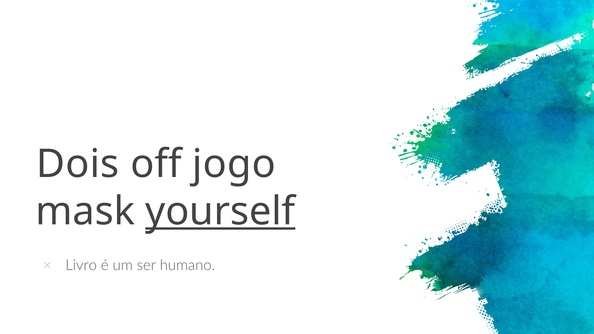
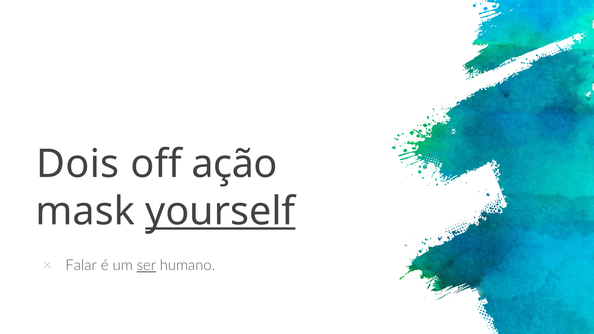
jogo: jogo -> ação (234, 164)
Livro: Livro -> Falar (81, 265)
ser underline: none -> present (146, 265)
